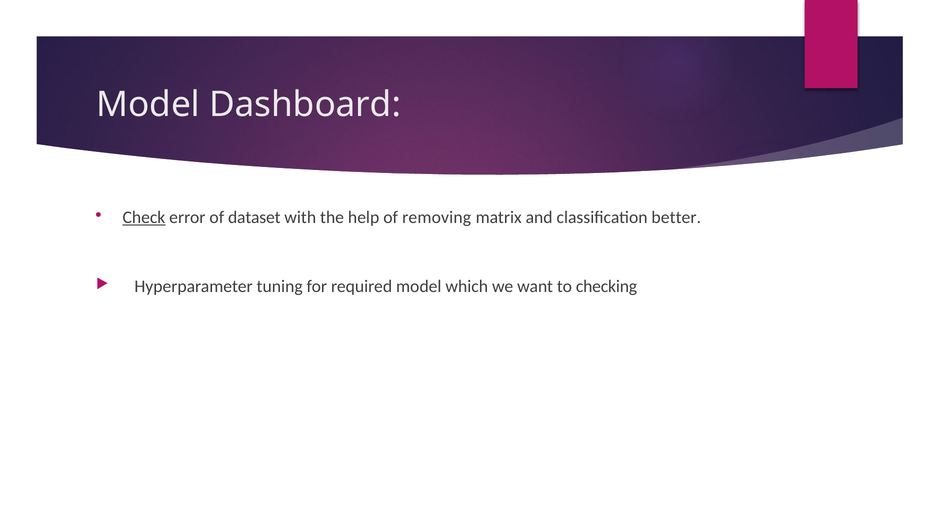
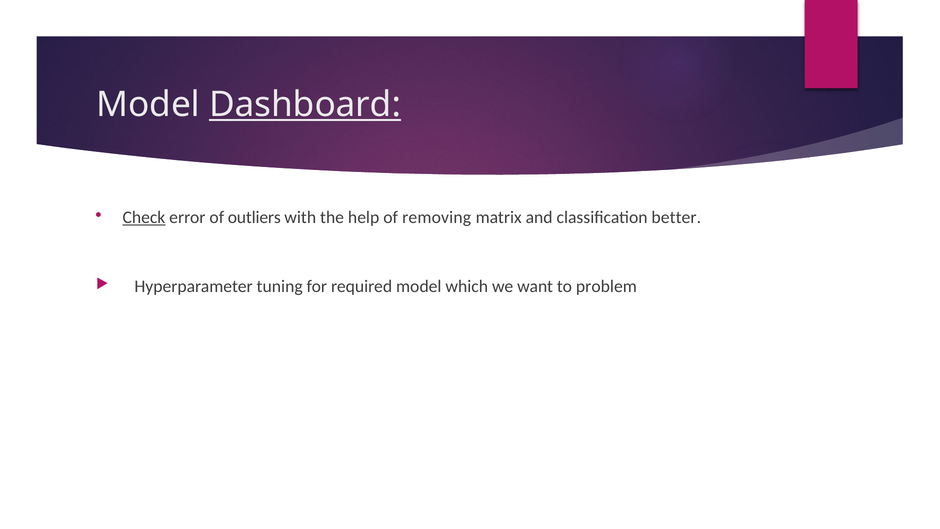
Dashboard underline: none -> present (305, 105)
dataset: dataset -> outliers (254, 217)
checking: checking -> problem (606, 286)
